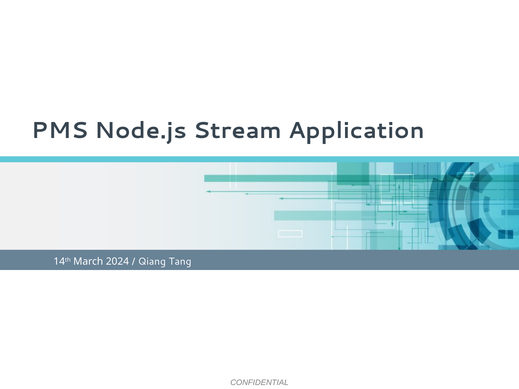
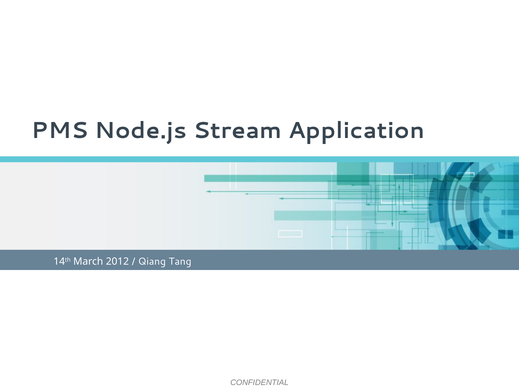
2024: 2024 -> 2012 (117, 262)
